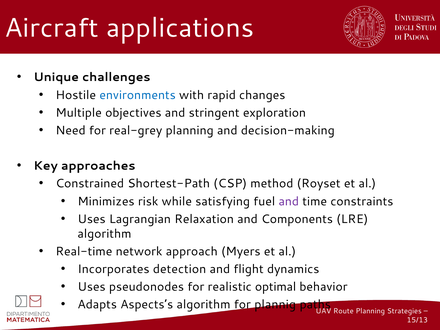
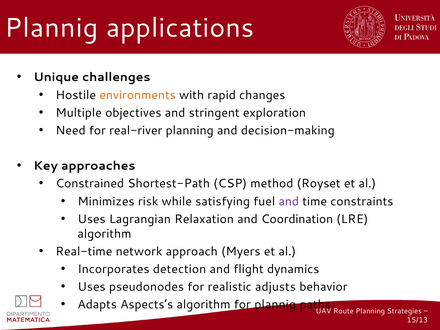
Aircraft: Aircraft -> Plannig (51, 28)
environments colour: blue -> orange (138, 95)
real-grey: real-grey -> real-river (136, 130)
Components: Components -> Coordination (297, 219)
optimal: optimal -> adjusts (275, 287)
